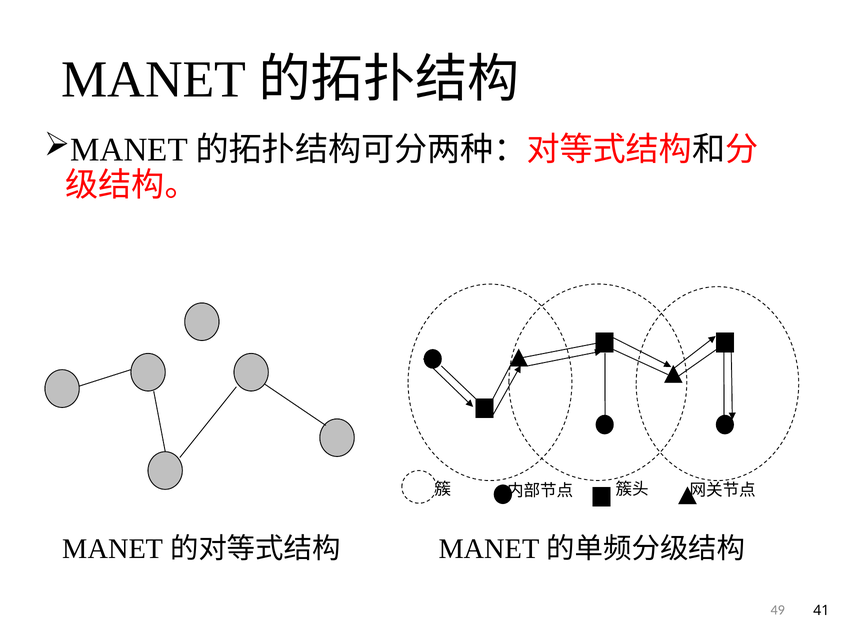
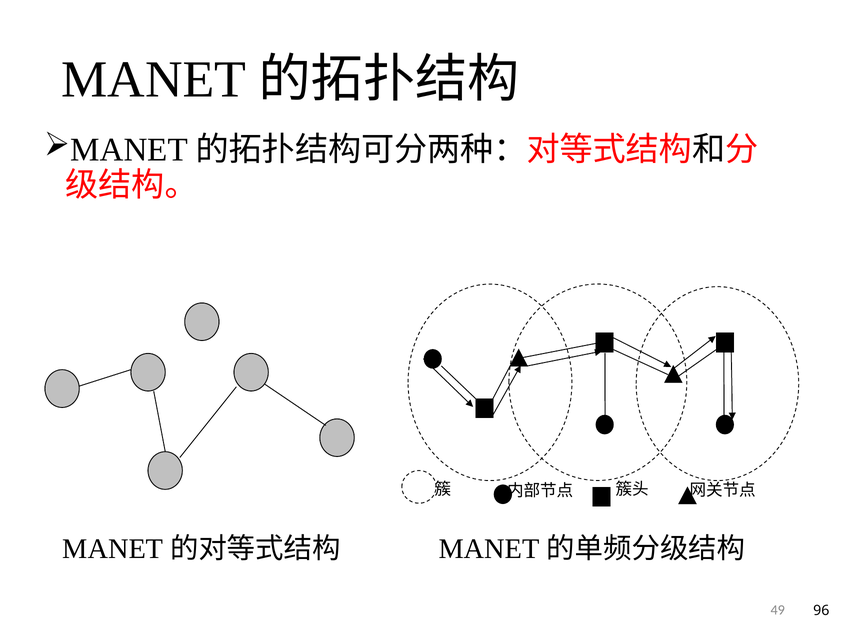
41: 41 -> 96 (821, 611)
